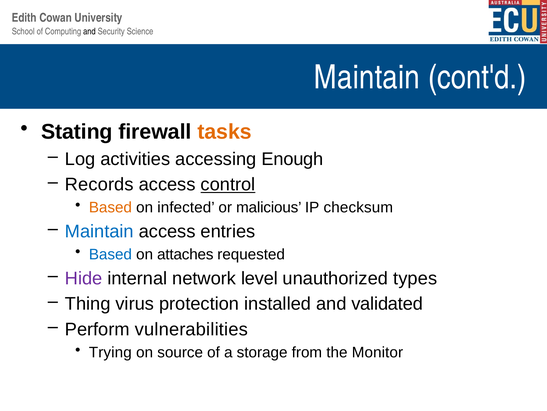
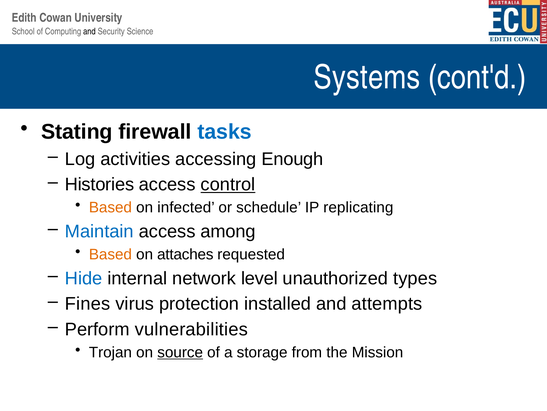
Maintain: Maintain -> Systems (367, 77)
tasks colour: orange -> blue (225, 132)
Records: Records -> Histories (99, 184)
malicious: malicious -> schedule (269, 207)
checksum: checksum -> replicating (358, 207)
entries: entries -> among (228, 231)
Based colour: blue -> orange (110, 254)
Hide colour: purple -> blue (84, 278)
Thing: Thing -> Fines (88, 303)
validated: validated -> attempts (387, 303)
Trying: Trying -> Trojan (110, 352)
source underline: none -> present (180, 352)
Monitor: Monitor -> Mission (377, 352)
